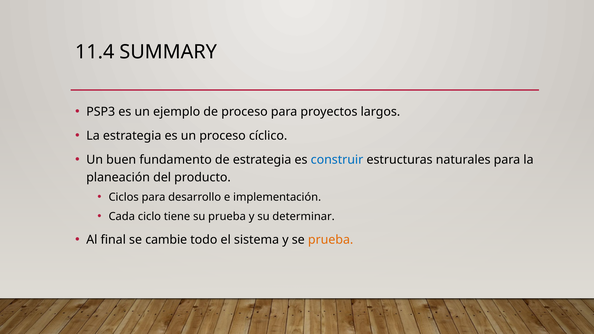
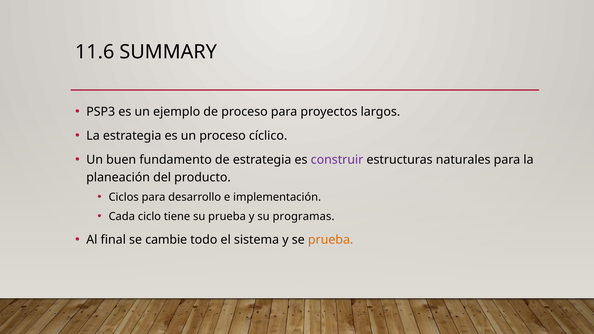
11.4: 11.4 -> 11.6 (95, 52)
construir colour: blue -> purple (337, 160)
determinar: determinar -> programas (304, 216)
